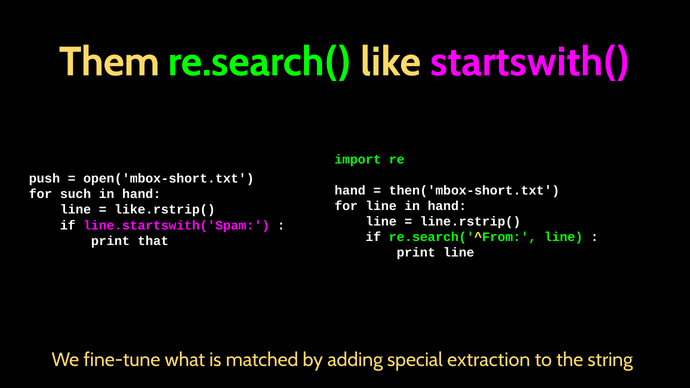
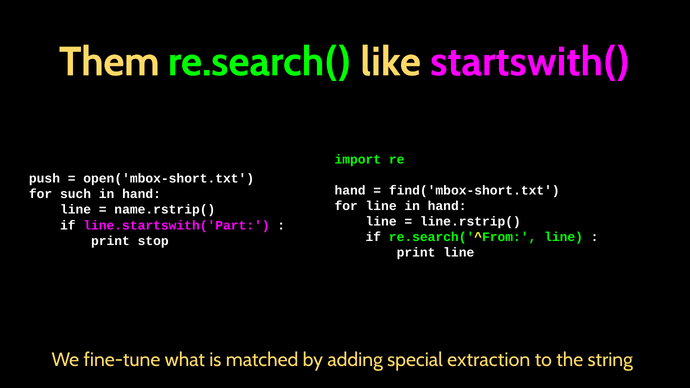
then('mbox-short.txt: then('mbox-short.txt -> find('mbox-short.txt (474, 190)
like.rstrip(: like.rstrip( -> name.rstrip( (165, 210)
line.startswith('Spam: line.startswith('Spam -> line.startswith('Part (176, 225)
that: that -> stop (153, 241)
